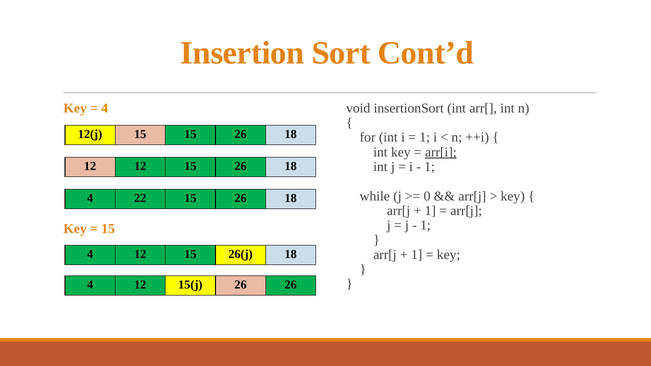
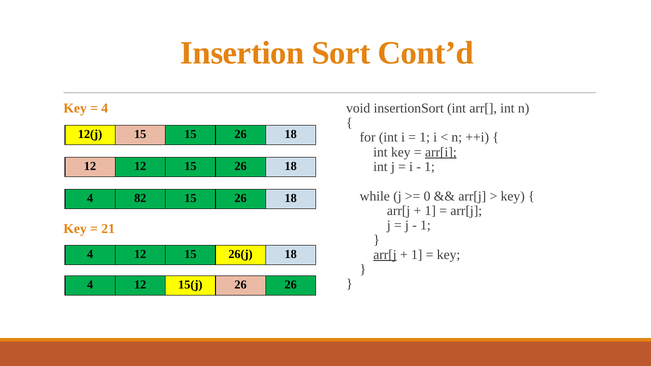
22: 22 -> 82 (140, 199)
15: 15 -> 21 (108, 229)
arr[j underline: none -> present (385, 255)
